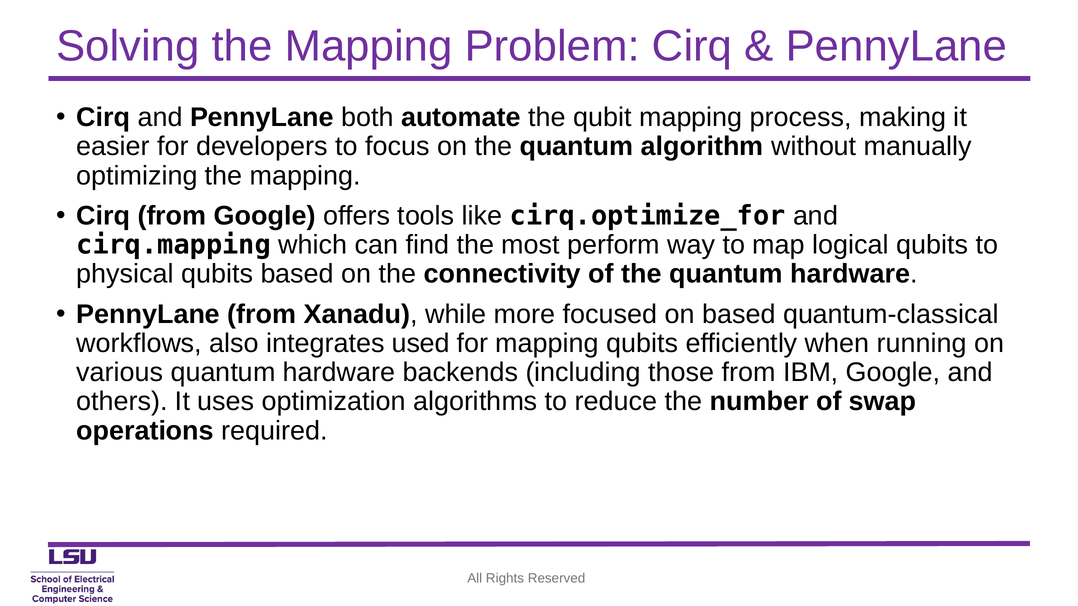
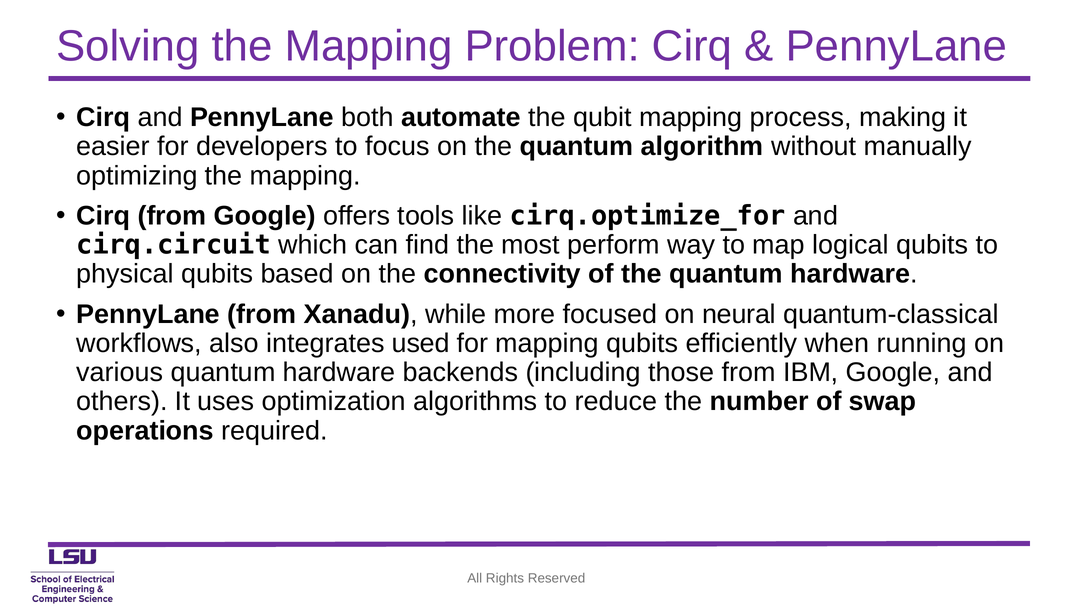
cirq.mapping: cirq.mapping -> cirq.circuit (174, 245)
on based: based -> neural (739, 315)
